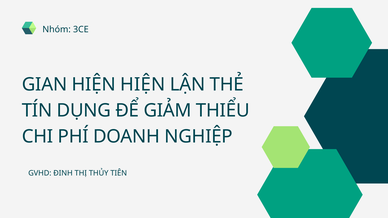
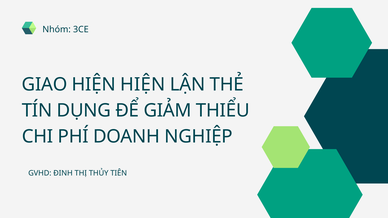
GIAN: GIAN -> GIAO (45, 85)
